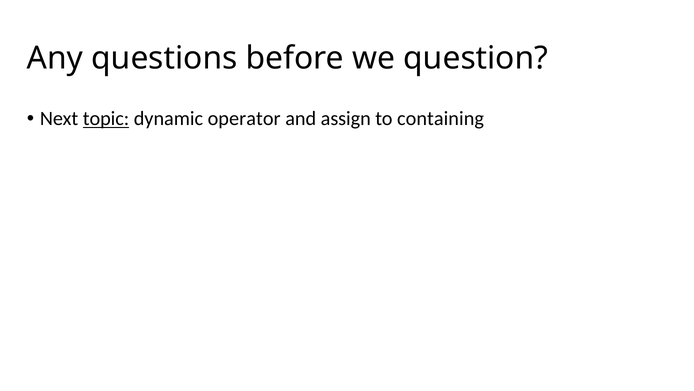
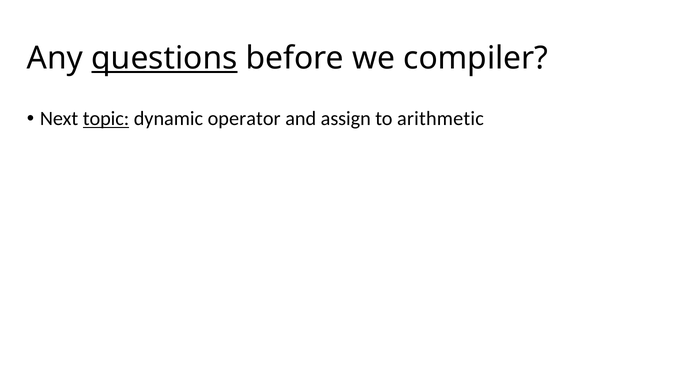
questions underline: none -> present (164, 58)
question: question -> compiler (476, 58)
containing: containing -> arithmetic (440, 119)
